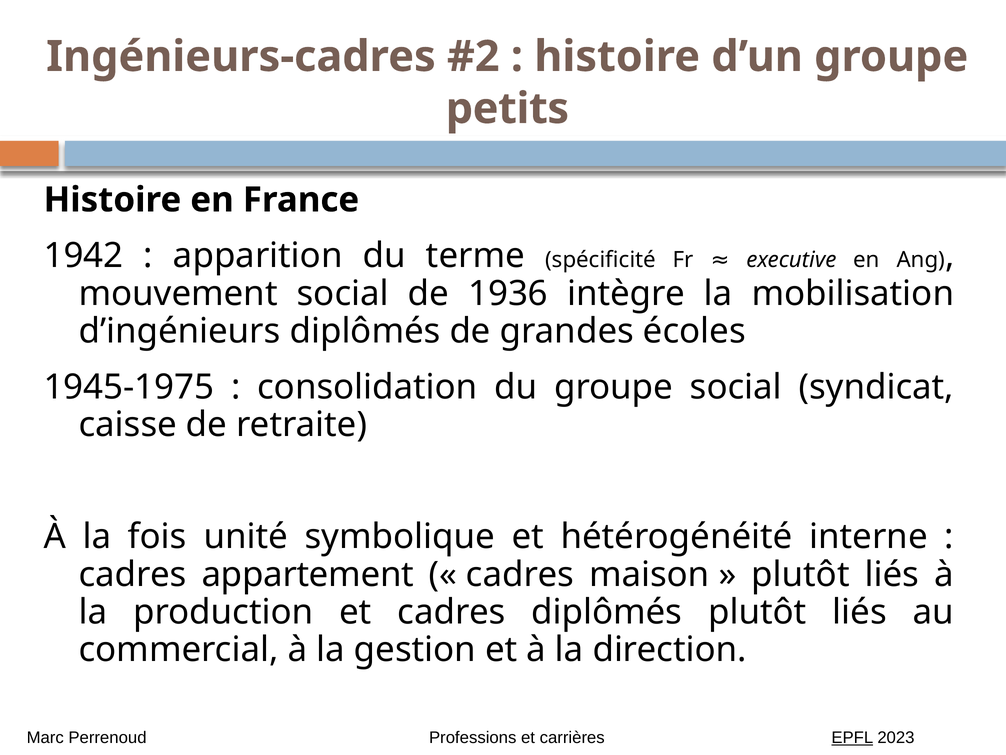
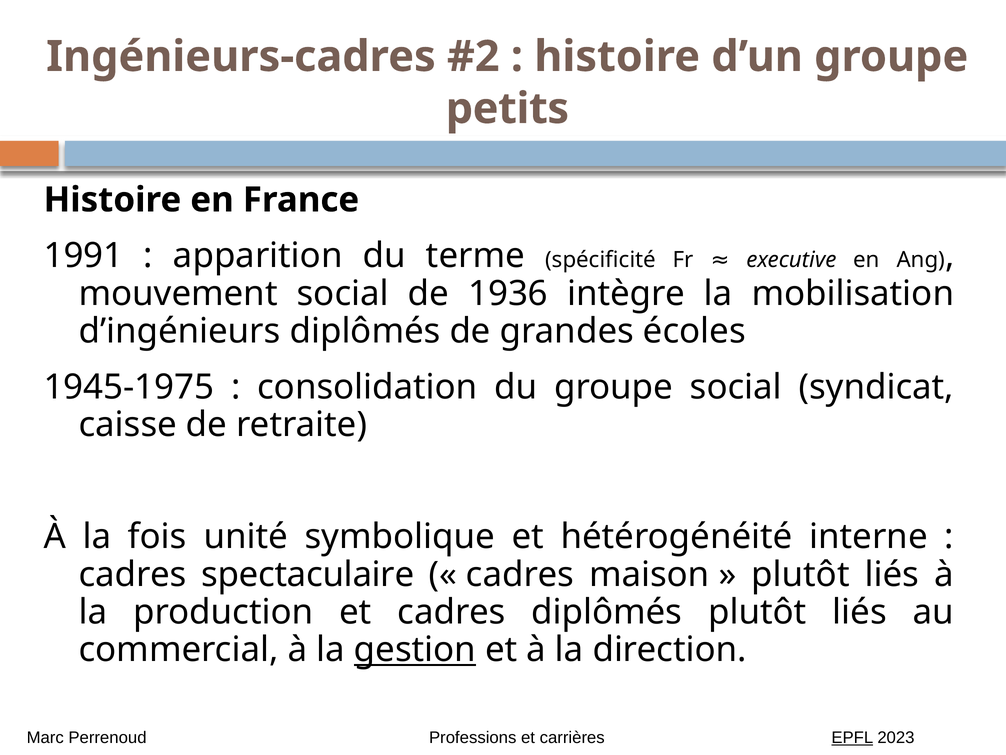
1942: 1942 -> 1991 (83, 256)
appartement: appartement -> spectaculaire (308, 574)
gestion underline: none -> present (415, 650)
